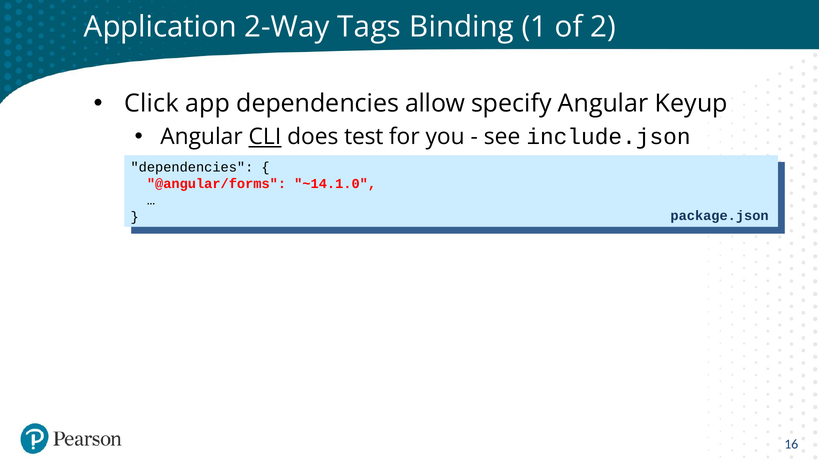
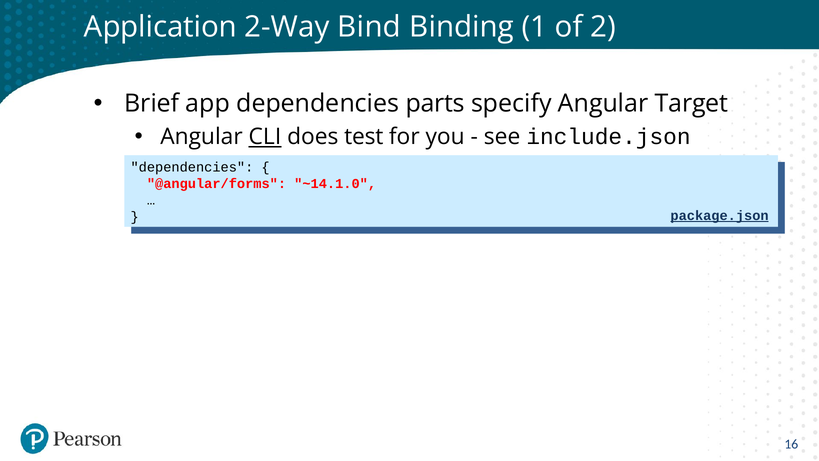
Tags: Tags -> Bind (369, 27)
Click: Click -> Brief (152, 104)
allow: allow -> parts (435, 104)
Keyup: Keyup -> Target (691, 104)
package.json underline: none -> present (720, 216)
